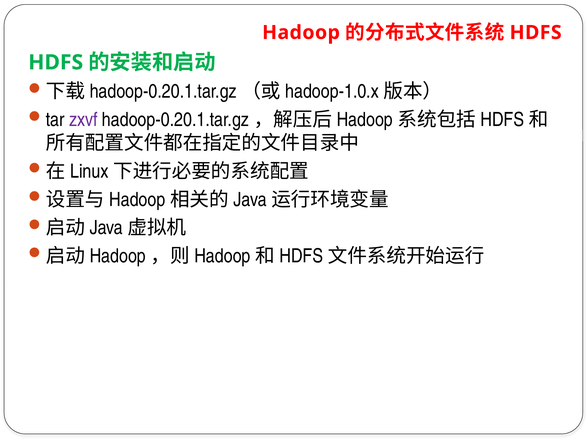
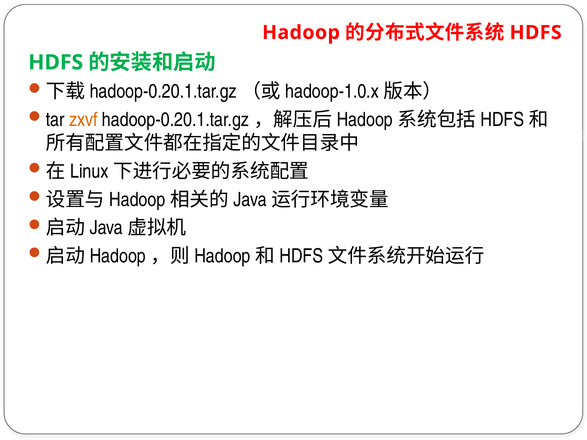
zxvf colour: purple -> orange (83, 120)
